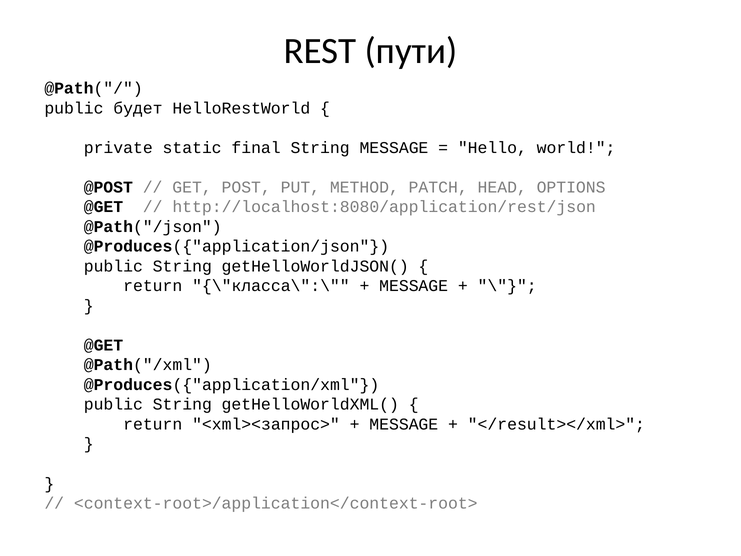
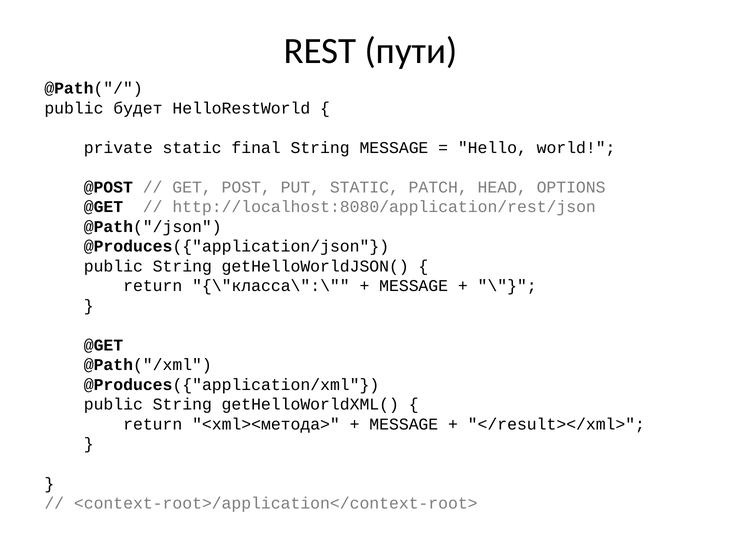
PUT METHOD: METHOD -> STATIC (364, 187)
<xml><запрос>: <xml><запрос> -> <xml><метода> (266, 424)
